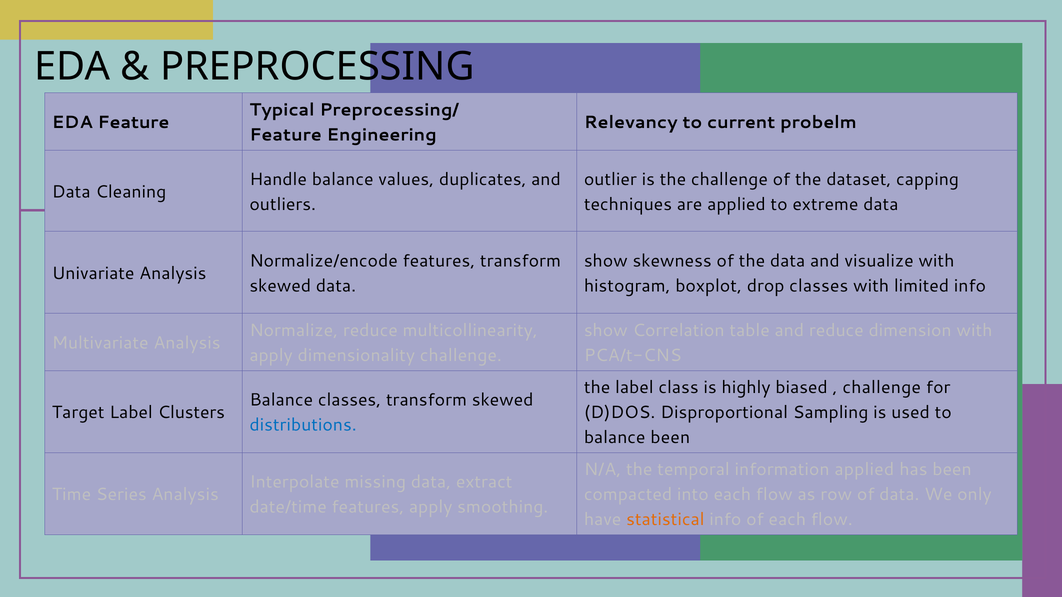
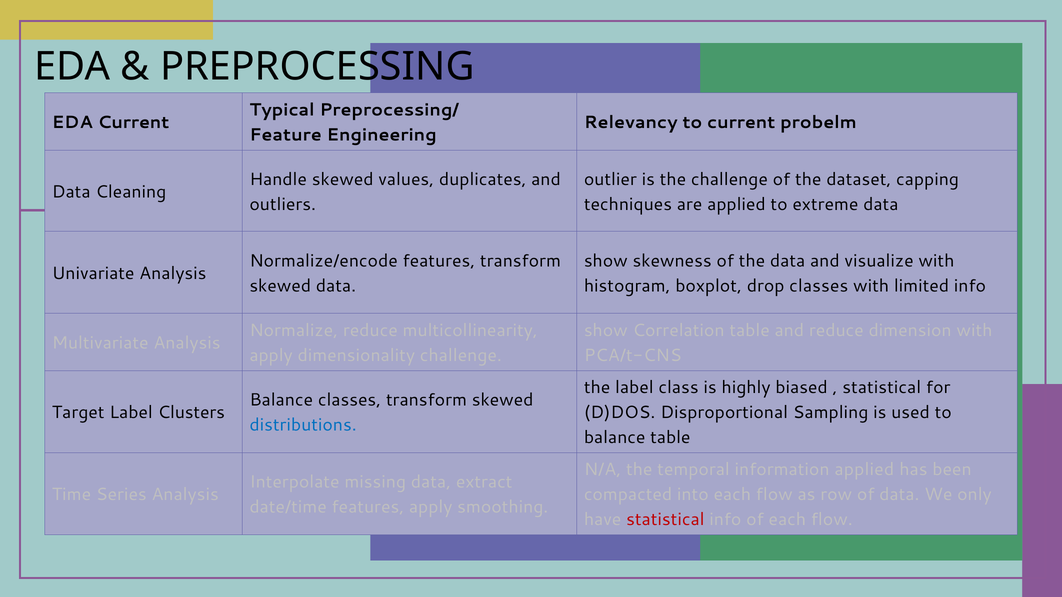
EDA Feature: Feature -> Current (133, 123)
Handle balance: balance -> skewed (343, 179)
challenge: challenge -> statistical (882, 388)
balance been: been -> table (670, 438)
statistical colour: orange -> red (665, 520)
